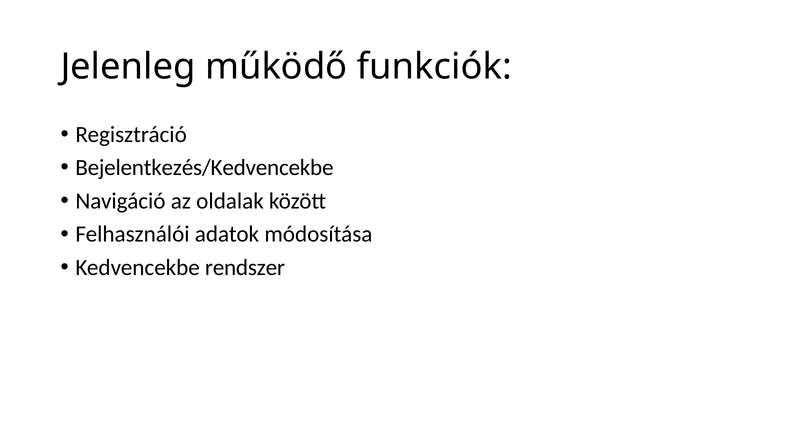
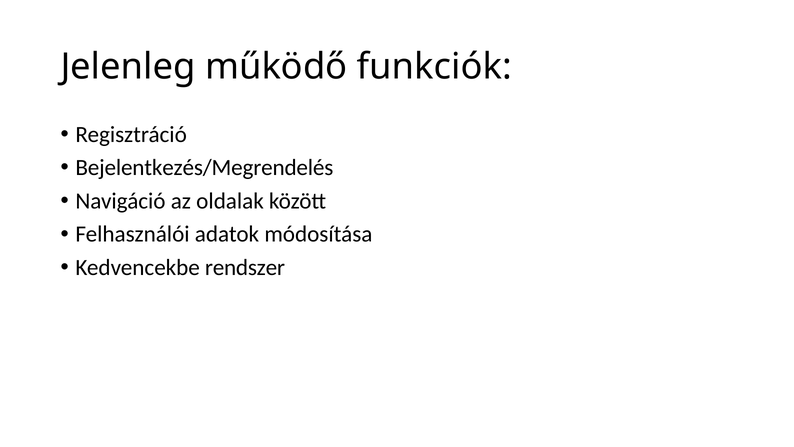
Bejelentkezés/Kedvencekbe: Bejelentkezés/Kedvencekbe -> Bejelentkezés/Megrendelés (204, 168)
